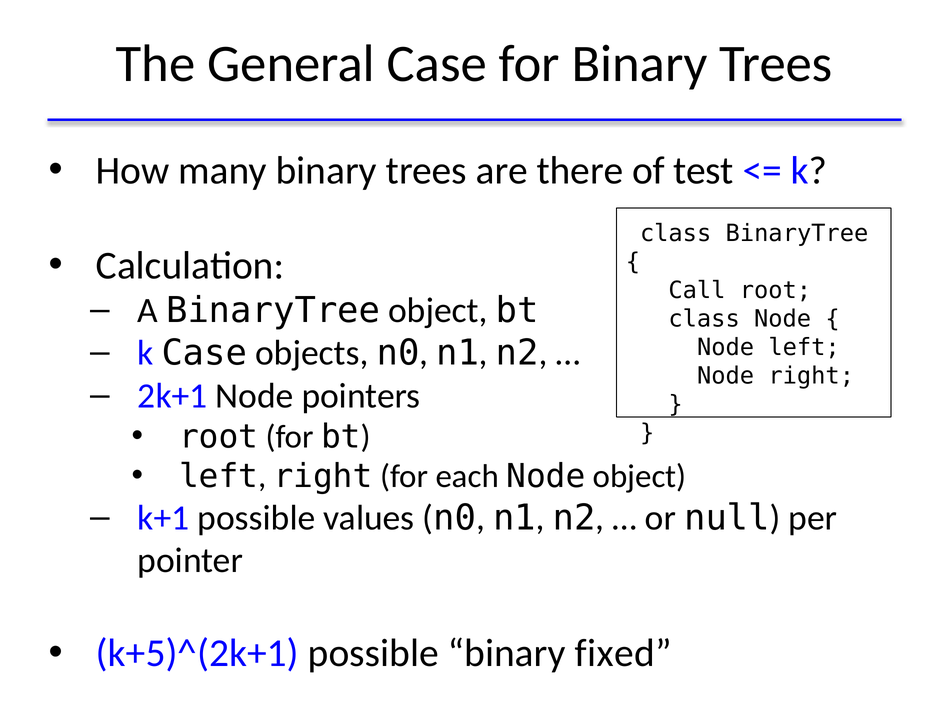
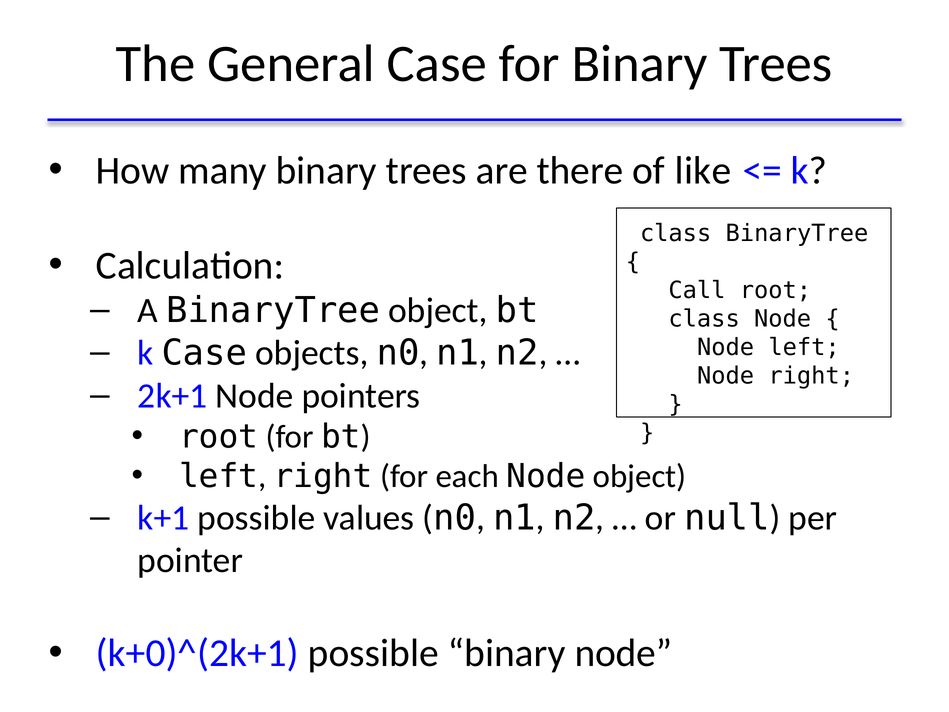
test: test -> like (703, 171)
k+5)^(2k+1: k+5)^(2k+1 -> k+0)^(2k+1 (197, 653)
binary fixed: fixed -> node (623, 653)
